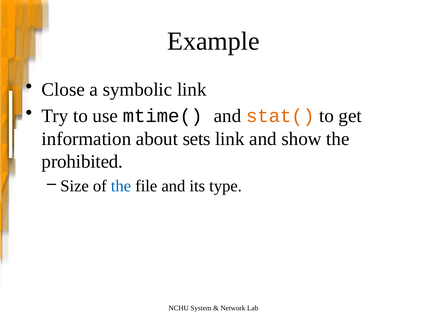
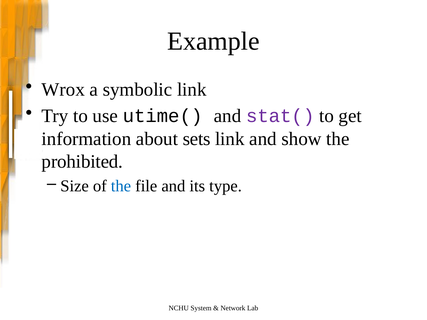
Close: Close -> Wrox (63, 90)
mtime(: mtime( -> utime( (163, 116)
stat( colour: orange -> purple (280, 116)
